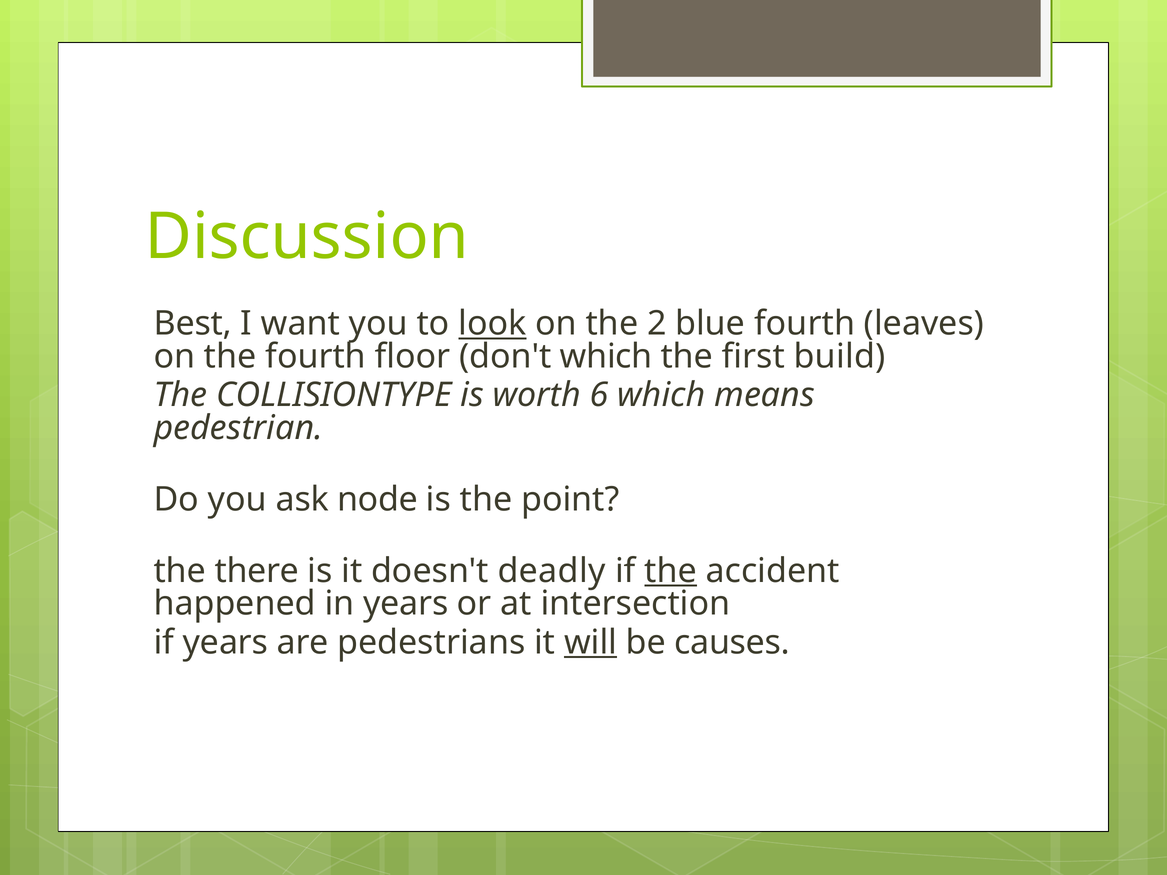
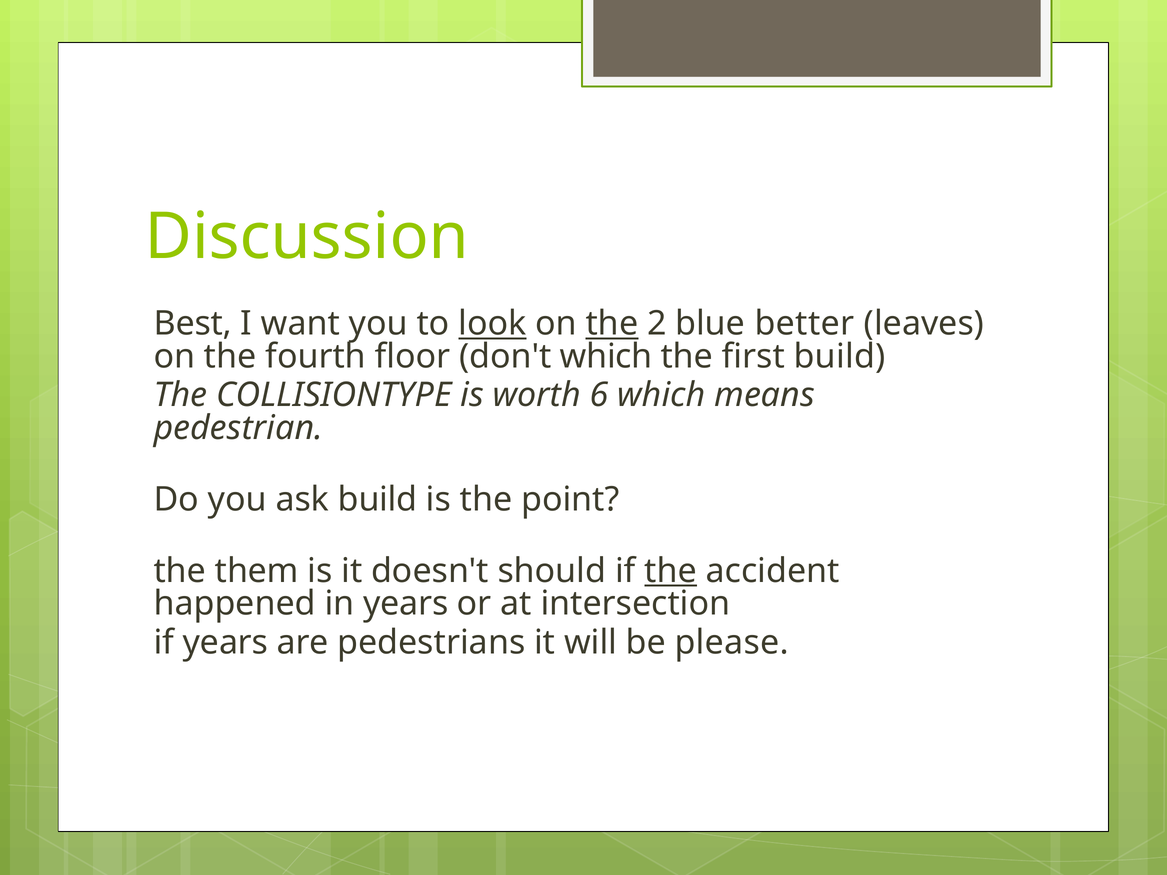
the underline: none -> present (612, 324)
blue fourth: fourth -> better (804, 324)
ask node: node -> build (378, 500)
there: there -> them (257, 571)
deadly: deadly -> should (552, 571)
will underline: present -> none (591, 643)
causes: causes -> please (732, 643)
